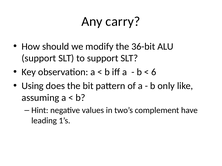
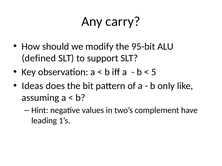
36-bit: 36-bit -> 95-bit (143, 47)
support: support -> defined (39, 58)
6: 6 -> 5 (154, 72)
Using: Using -> Ideas (33, 86)
